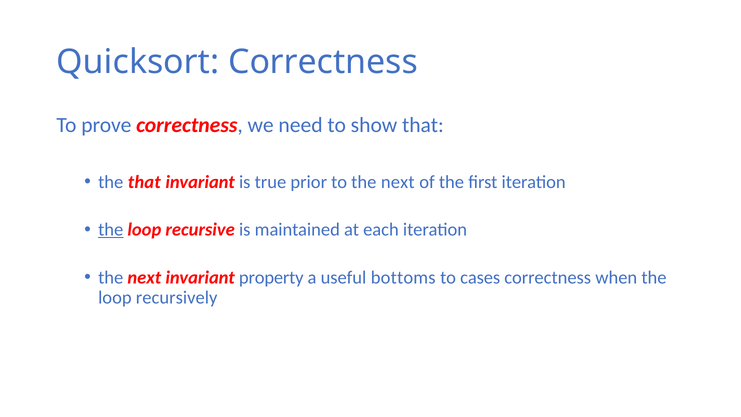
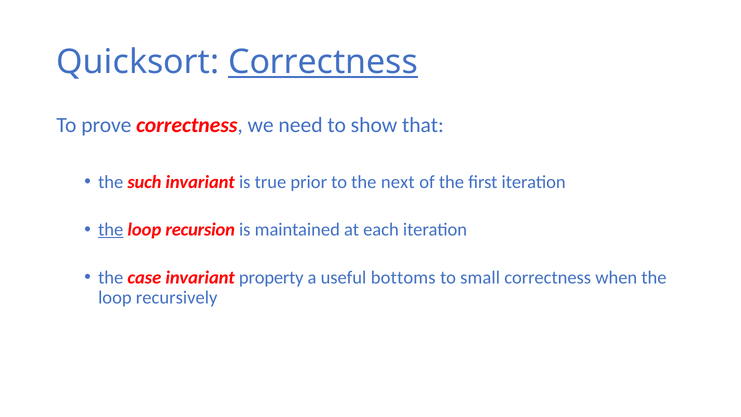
Correctness underline: none -> present (323, 62)
the that: that -> such (144, 182)
recursive: recursive -> recursion (200, 230)
next: next -> case (144, 277)
cases: cases -> small (480, 277)
